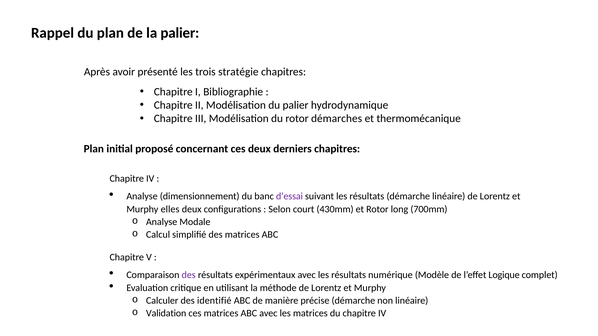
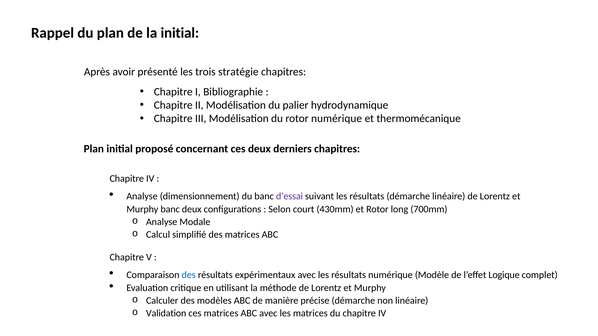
la palier: palier -> initial (180, 33)
rotor démarches: démarches -> numérique (337, 119)
Murphy elles: elles -> banc (170, 209)
des colour: purple -> blue (189, 275)
identifié: identifié -> modèles (214, 301)
